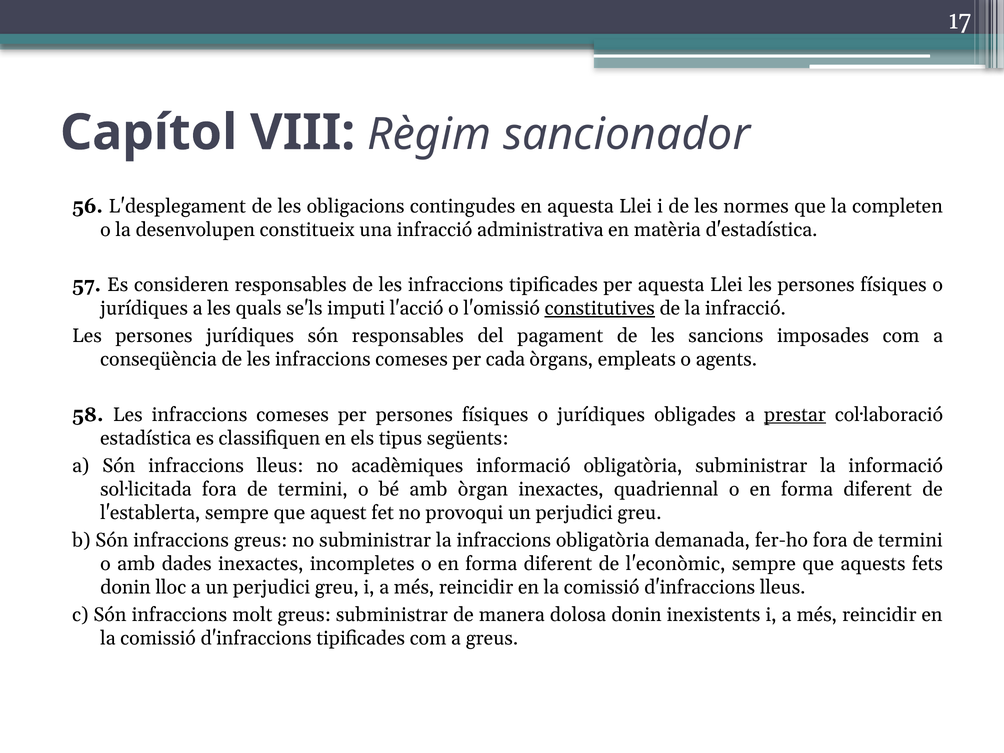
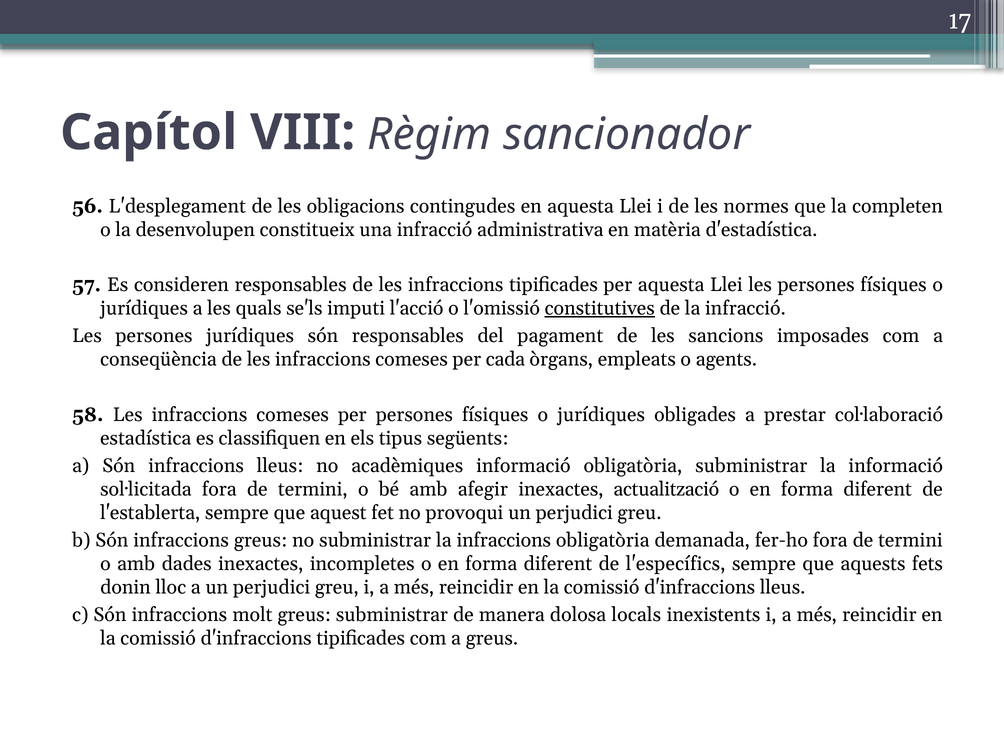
prestar underline: present -> none (795, 415)
òrgan: òrgan -> afegir (483, 489)
quadriennal: quadriennal -> actualització (666, 489)
l'econòmic: l'econòmic -> l'específics (676, 564)
dolosa donin: donin -> locals (636, 615)
